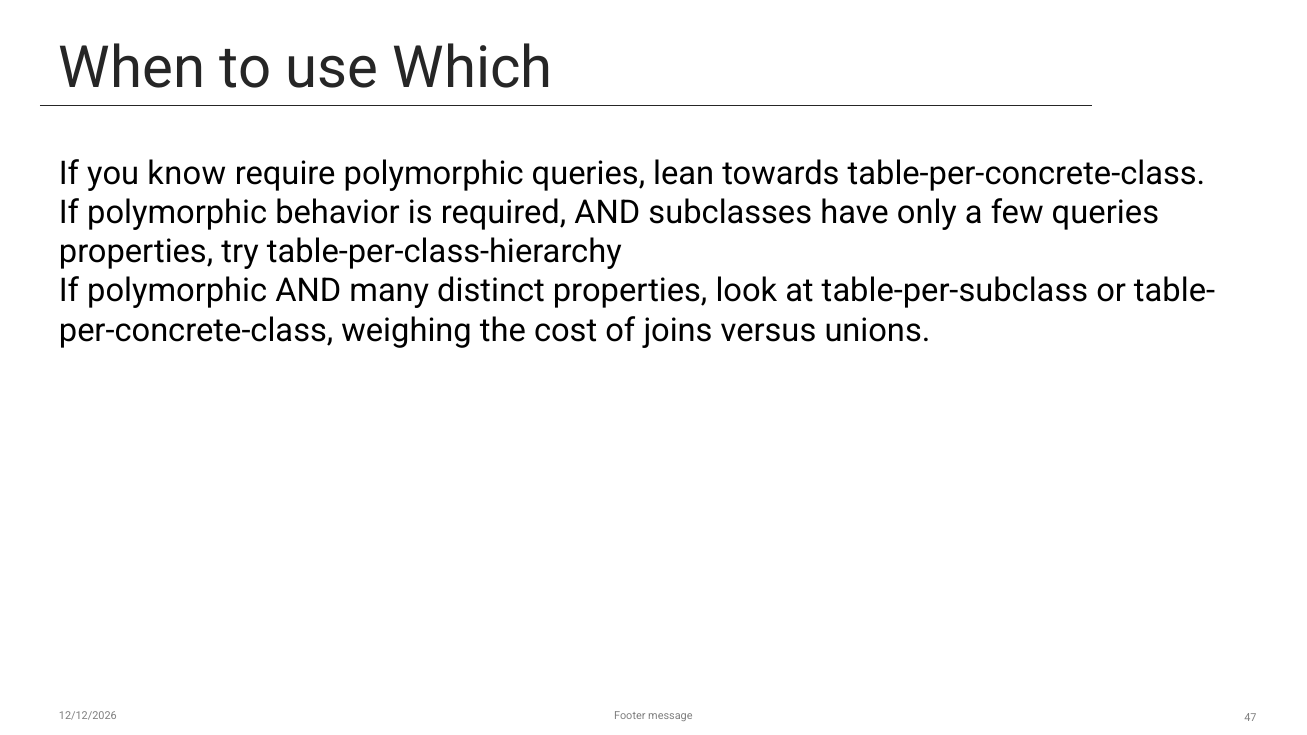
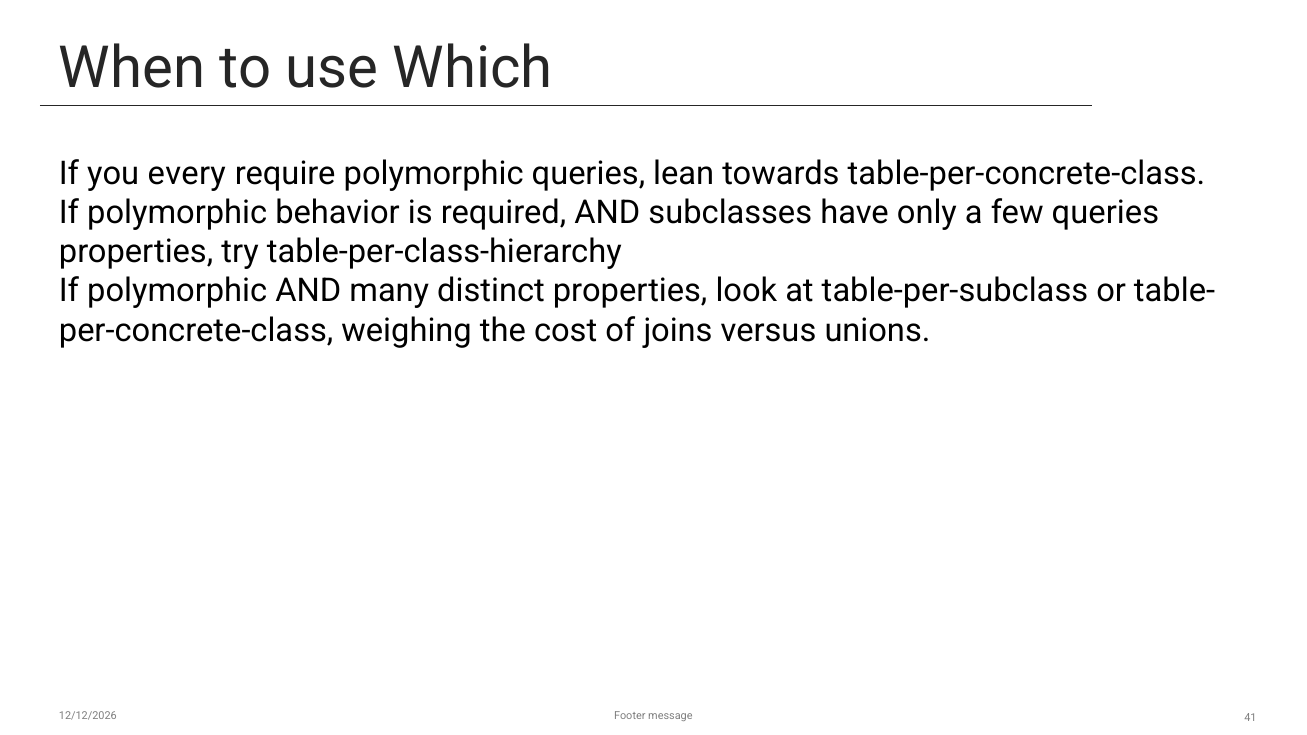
know: know -> every (187, 174)
47: 47 -> 41 (1250, 718)
